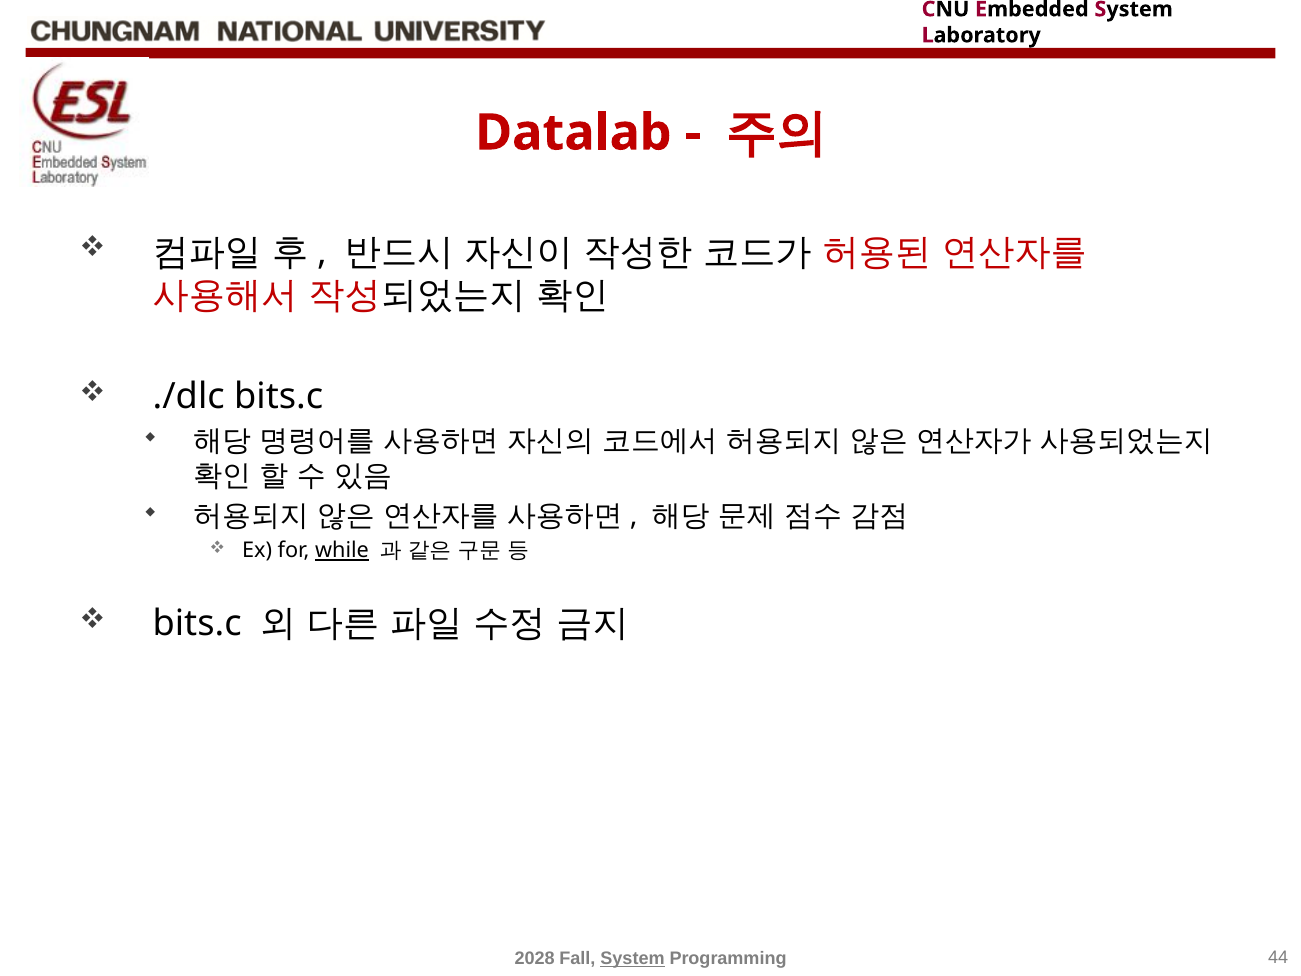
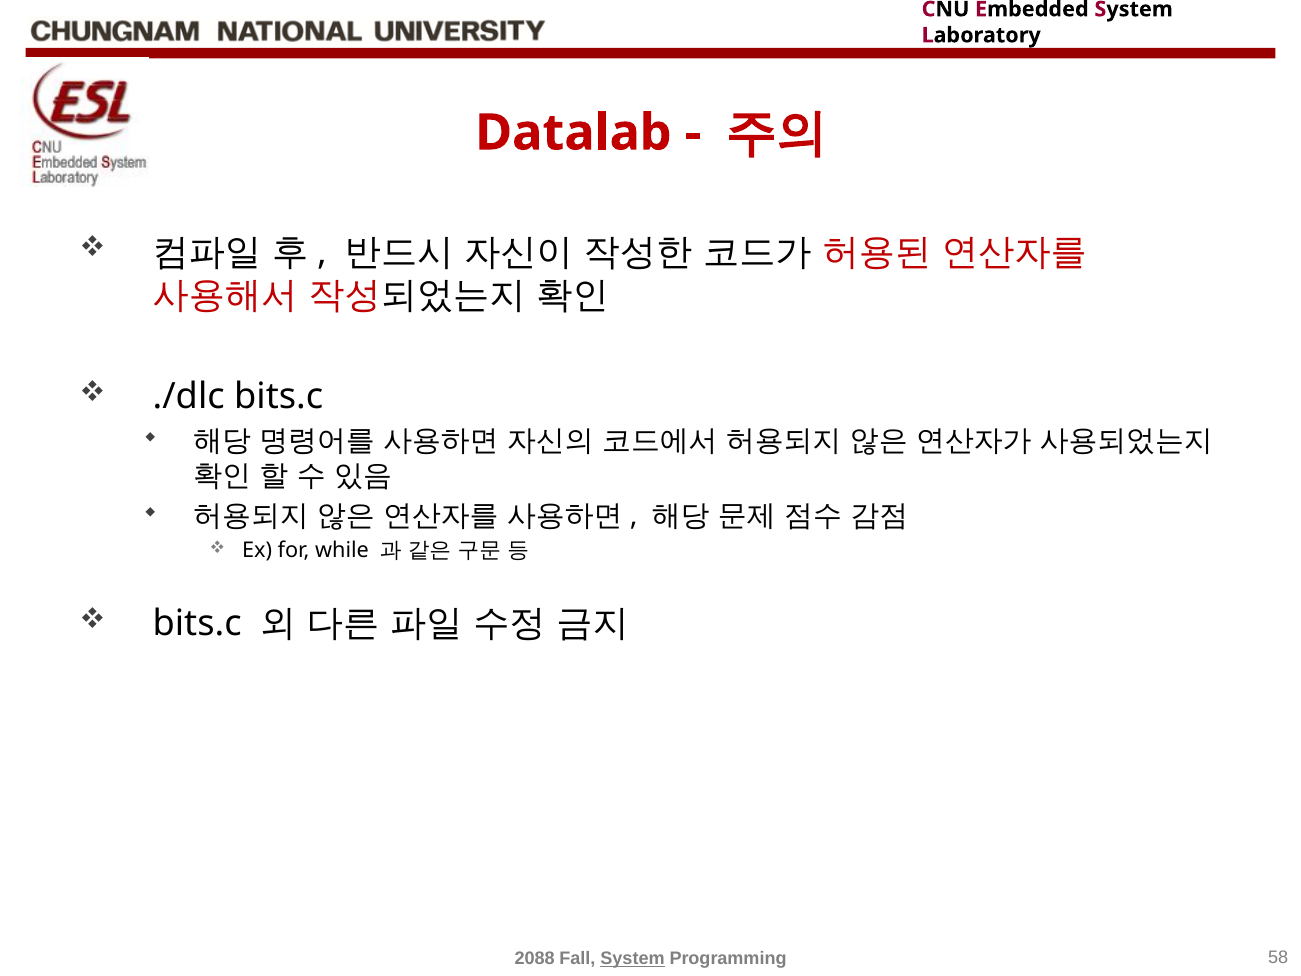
while underline: present -> none (342, 550)
2028: 2028 -> 2088 (535, 958)
44: 44 -> 58 (1278, 957)
